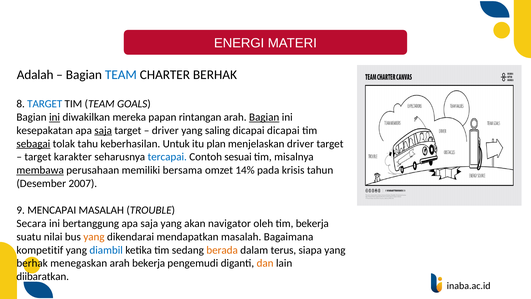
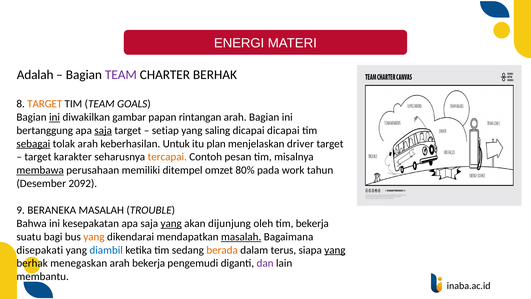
TEAM colour: blue -> purple (121, 75)
TARGET colour: blue -> orange (45, 104)
mereka: mereka -> gambar (129, 117)
Bagian underline: present -> none (264, 117)
kesepakatan: kesepakatan -> bertanggung (45, 130)
driver: driver -> setiap (165, 130)
tolak tahu: tahu -> arah (88, 144)
tercapai colour: blue -> orange (167, 157)
sesuai: sesuai -> pesan (238, 157)
bersama: bersama -> ditempel (183, 170)
14%: 14% -> 80% (245, 170)
krisis: krisis -> work (293, 170)
2007: 2007 -> 2092 (83, 183)
MENCAPAI: MENCAPAI -> BERANEKA (52, 210)
Secara: Secara -> Bahwa (32, 223)
bertanggung: bertanggung -> kesepakatan (91, 223)
yang underline: none -> present (171, 223)
navigator: navigator -> dijunjung (229, 223)
nilai: nilai -> bagi (53, 237)
masalah underline: none -> present (241, 237)
kompetitif: kompetitif -> disepakati (40, 250)
yang underline: none -> present (335, 250)
dan colour: orange -> purple (265, 263)
diibaratkan: diibaratkan -> membantu (43, 276)
